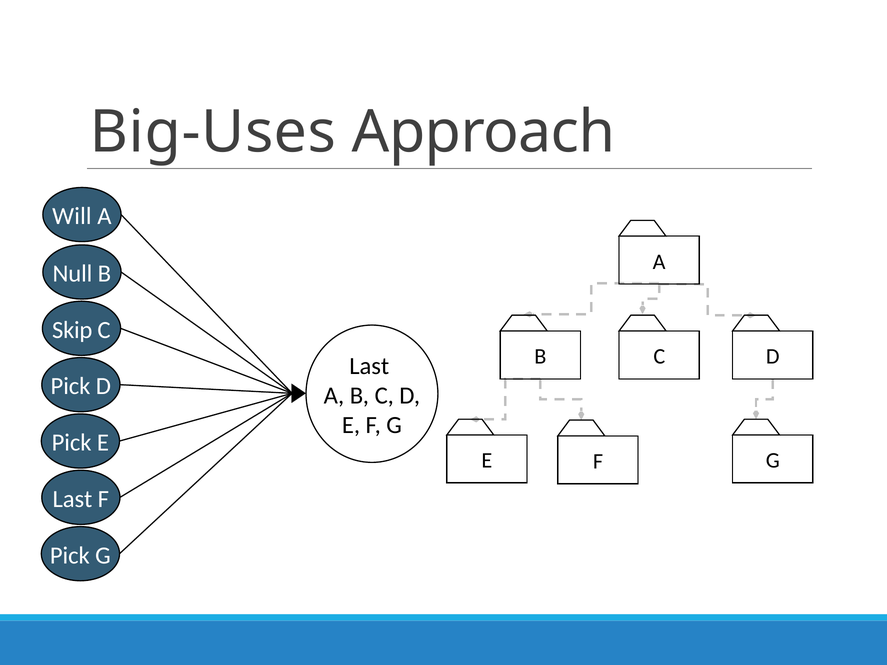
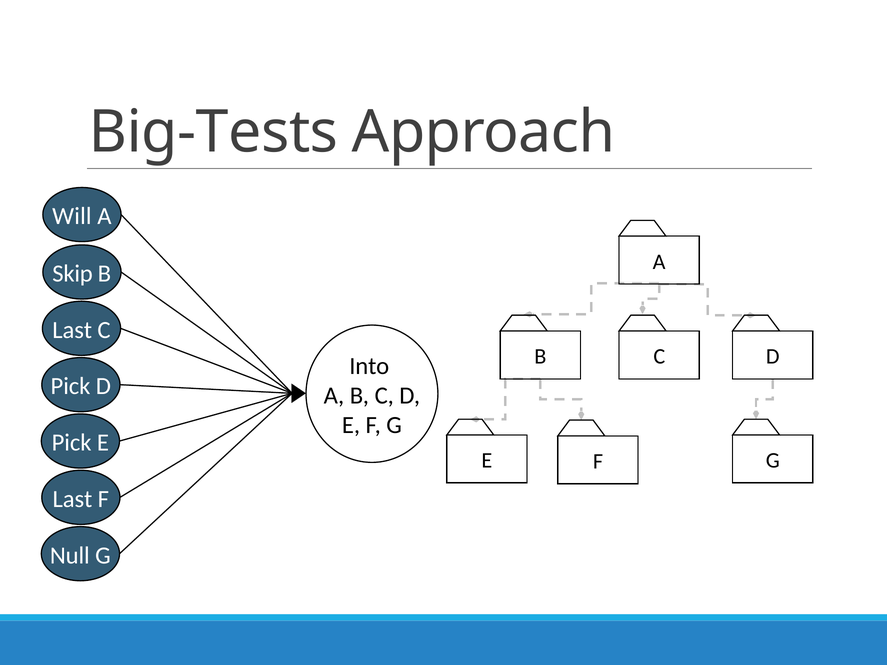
Big-Uses: Big-Uses -> Big-Tests (214, 133)
Null: Null -> Skip (73, 274)
Skip: Skip -> Last (72, 330)
Last: Last -> Into (369, 366)
Pick: Pick -> Null (70, 556)
